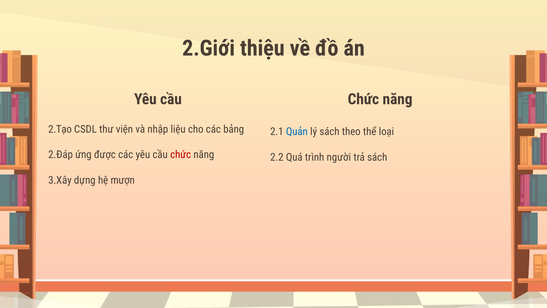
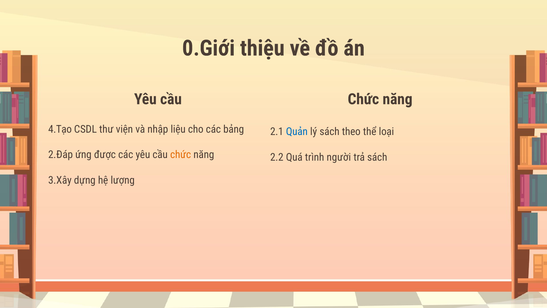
2.Giới: 2.Giới -> 0.Giới (209, 48)
2.Tạo: 2.Tạo -> 4.Tạo (60, 129)
chức colour: red -> orange (181, 155)
mượn: mượn -> lượng (123, 180)
